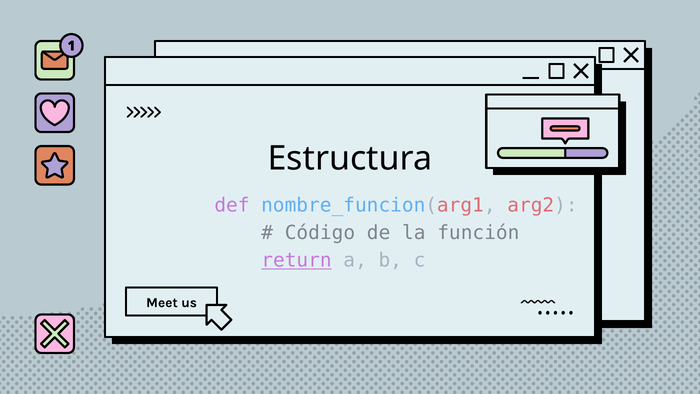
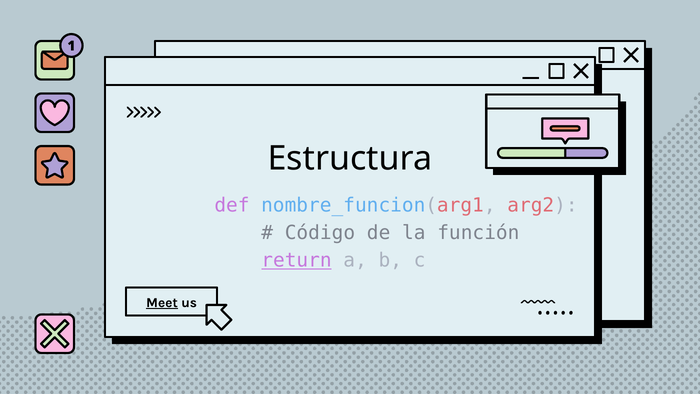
Meet underline: none -> present (162, 302)
